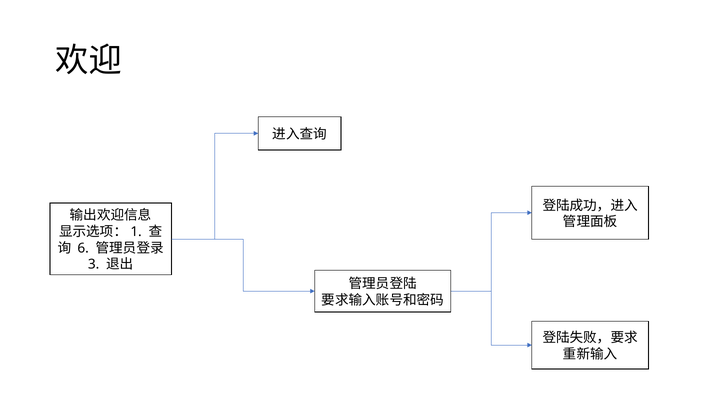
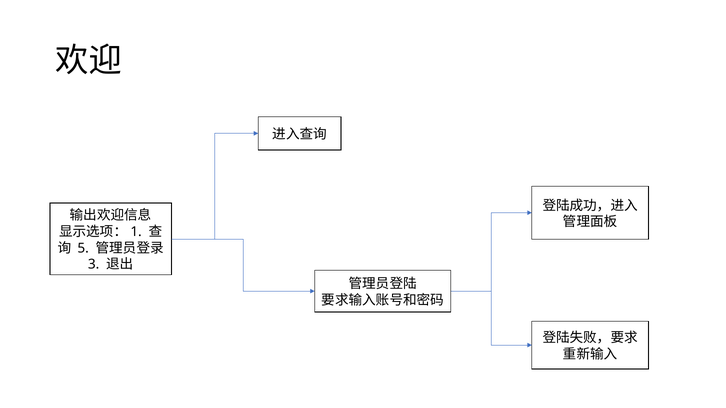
6: 6 -> 5 (83, 248)
